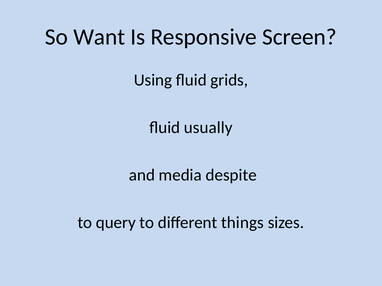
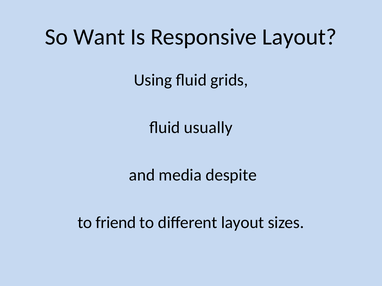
Responsive Screen: Screen -> Layout (299, 37)
query: query -> friend (116, 223)
different things: things -> layout (243, 223)
